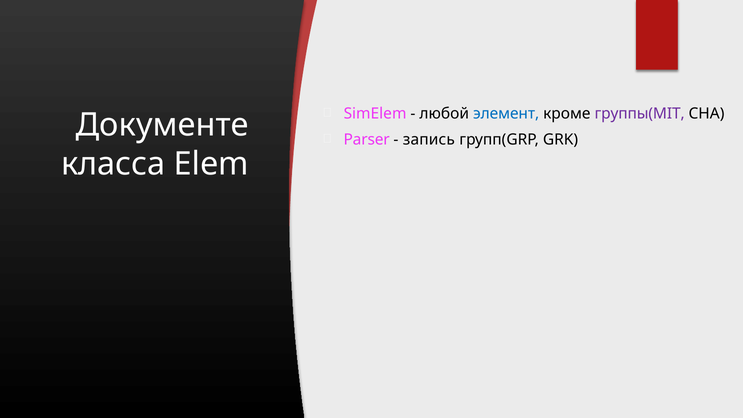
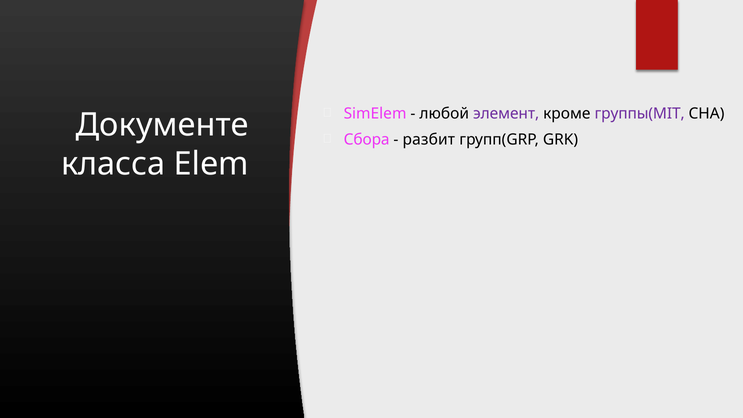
элемент colour: blue -> purple (506, 113)
Parser: Parser -> Сбора (367, 140)
запись: запись -> разбит (429, 140)
